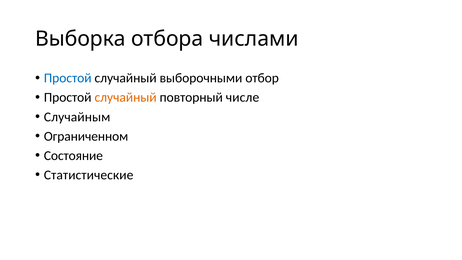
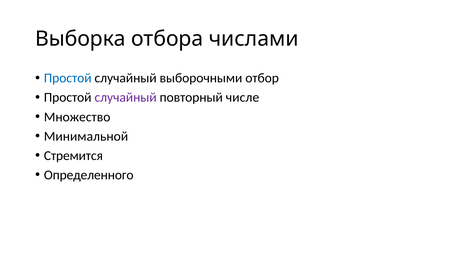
случайный colour: orange -> purple (126, 97)
Случайным: Случайным -> Множество (77, 117)
Ограниченном: Ограниченном -> Минимальной (86, 136)
Состояние: Состояние -> Стремится (73, 156)
Статистические: Статистические -> Определенного (89, 175)
